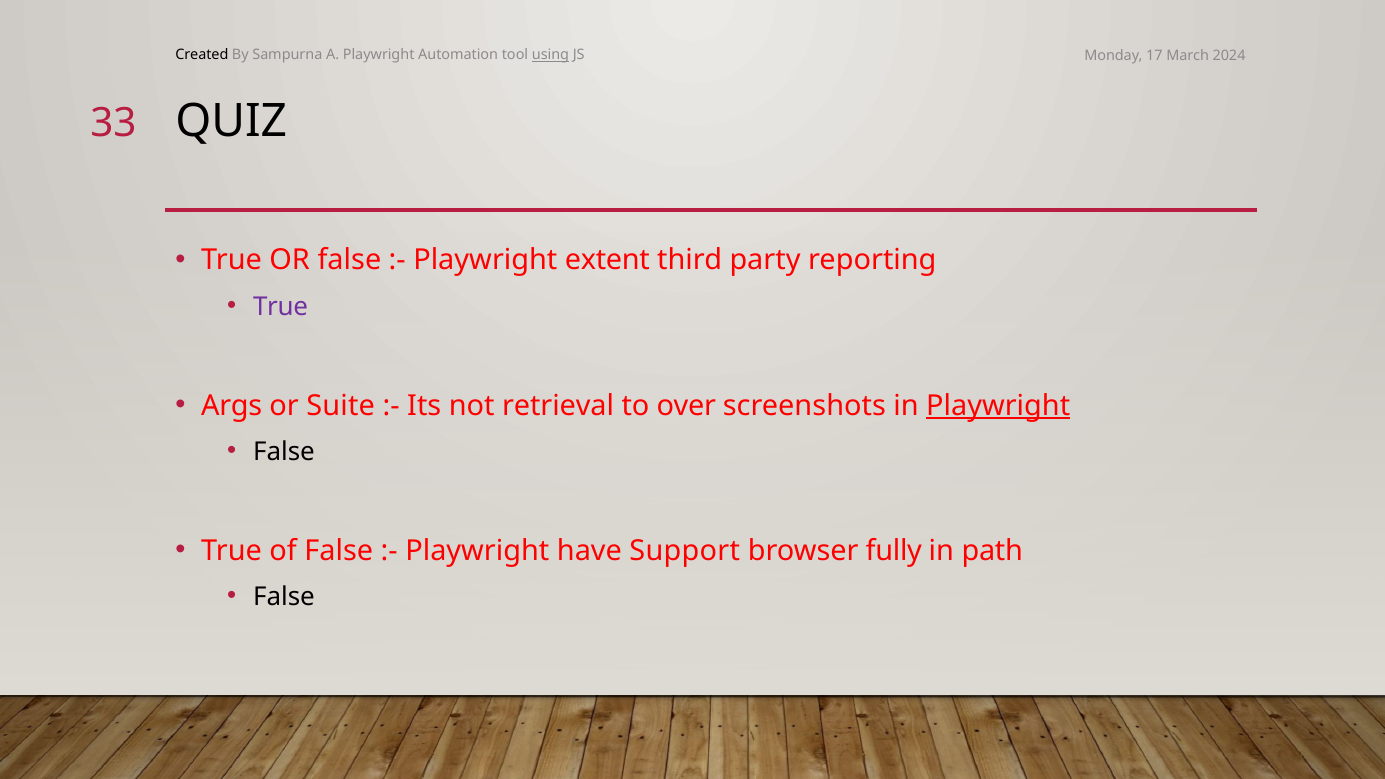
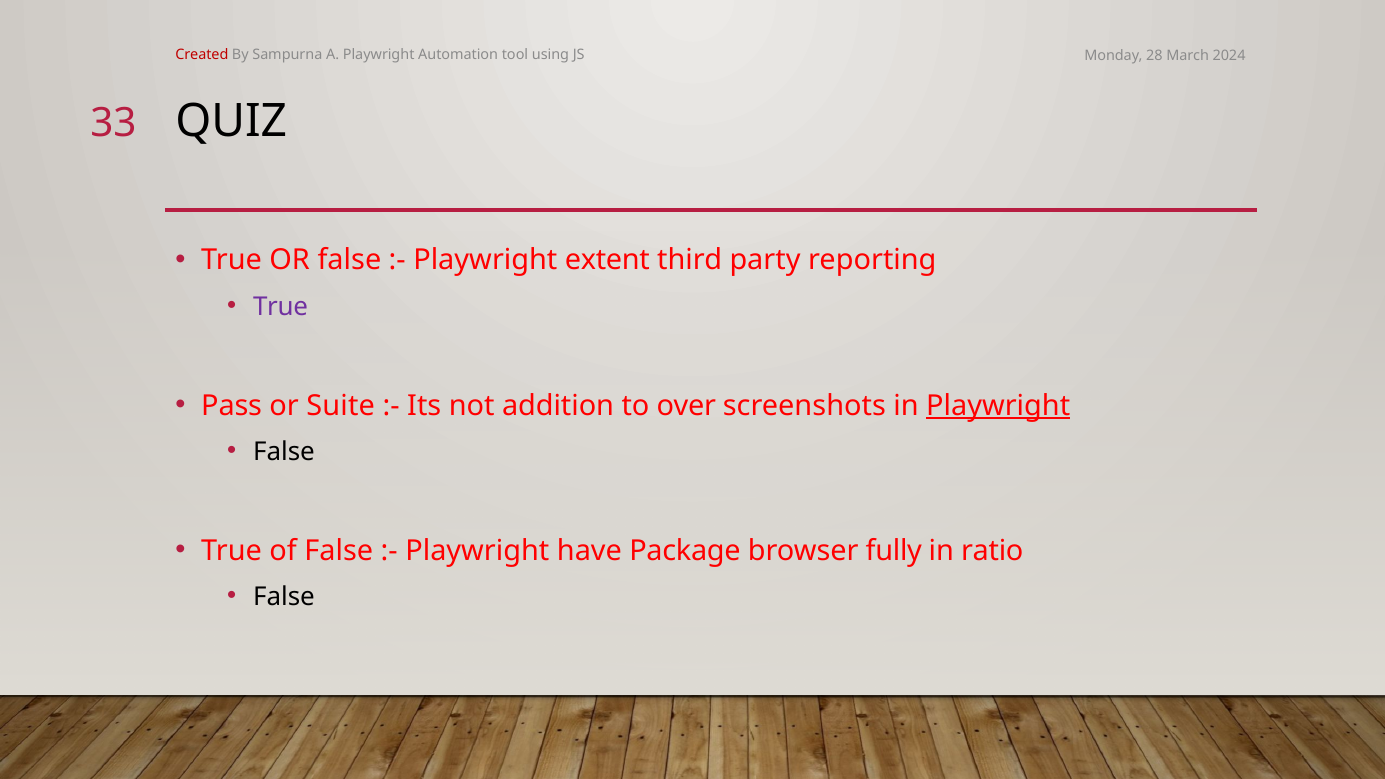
Created colour: black -> red (202, 55)
using underline: present -> none (550, 55)
17: 17 -> 28 (1154, 56)
Args: Args -> Pass (232, 406)
retrieval: retrieval -> addition (558, 406)
Support: Support -> Package (685, 551)
path: path -> ratio (992, 551)
